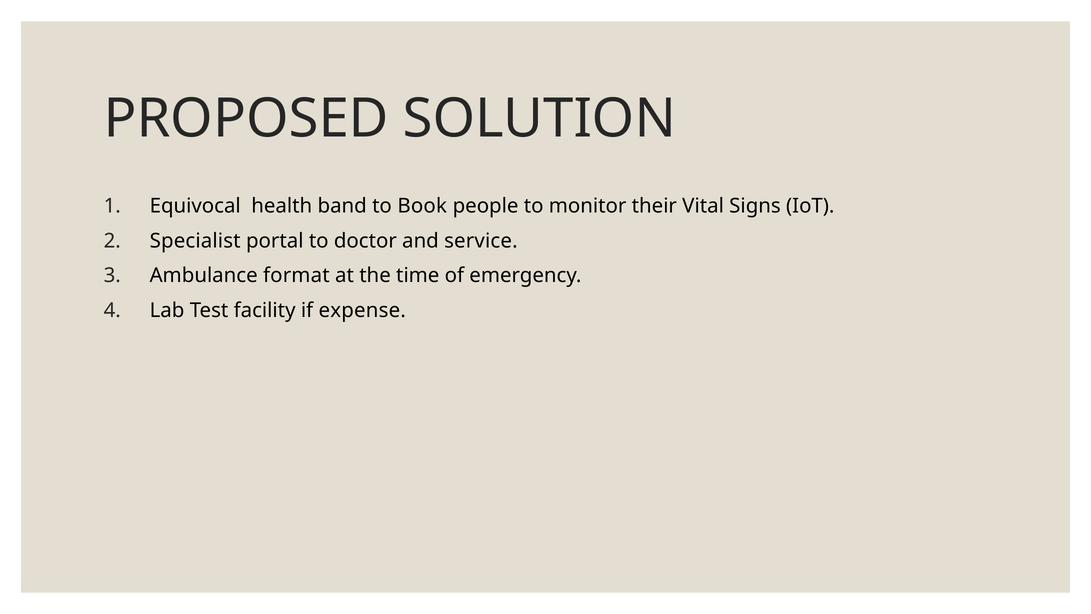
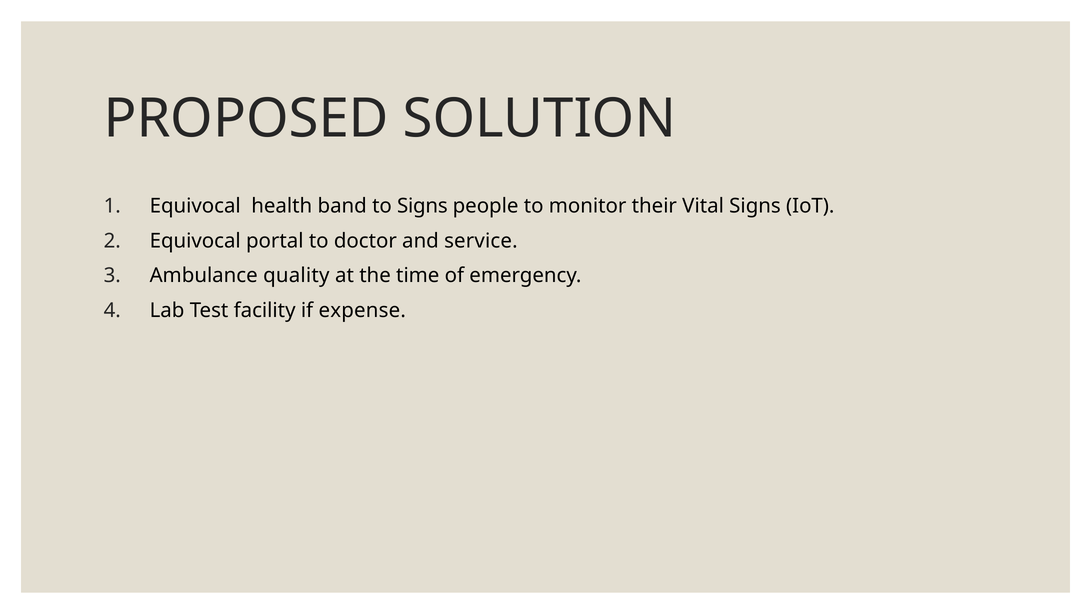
to Book: Book -> Signs (422, 206)
Specialist: Specialist -> Equivocal (195, 241)
format: format -> quality (296, 276)
